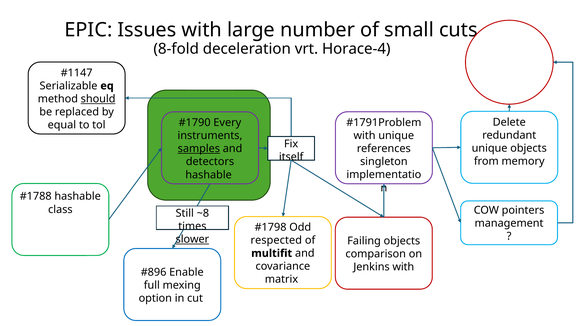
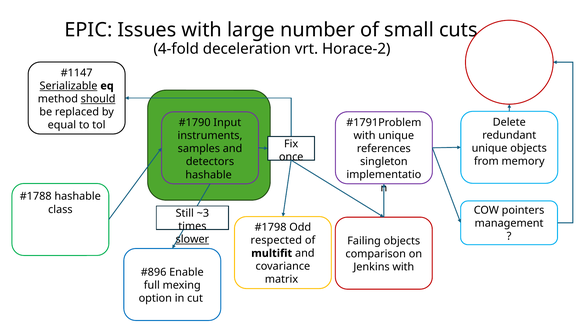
8-fold: 8-fold -> 4-fold (176, 49)
Horace-4: Horace-4 -> Horace-2 (356, 49)
Serializable underline: none -> present (69, 86)
Every: Every -> Input (227, 123)
samples underline: present -> none (199, 149)
itself: itself -> once (291, 157)
~8: ~8 -> ~3 (203, 213)
